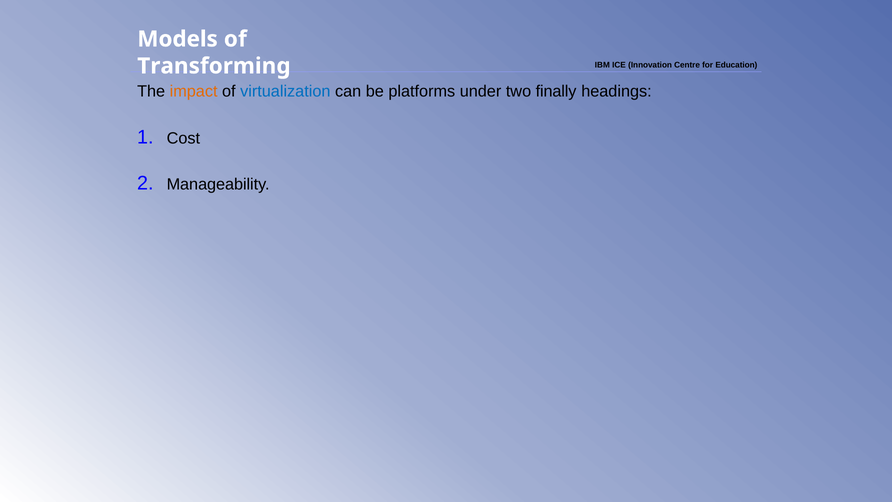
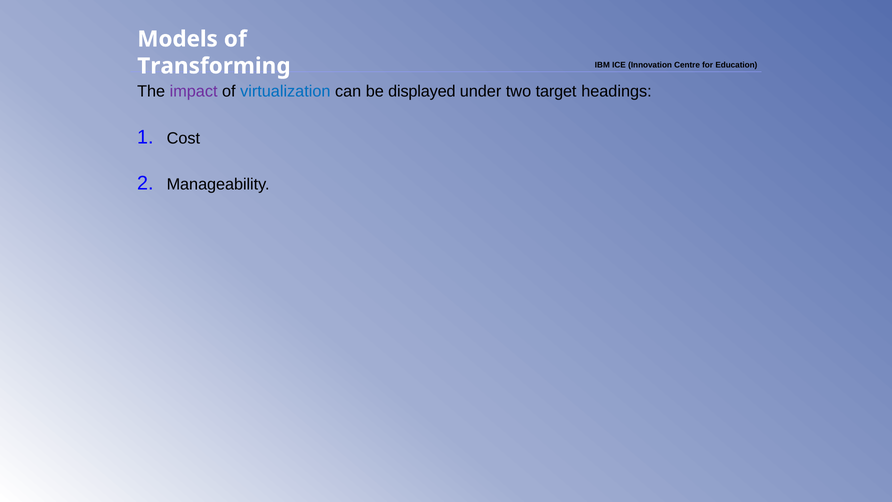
impact colour: orange -> purple (194, 91)
platforms: platforms -> displayed (422, 91)
finally: finally -> target (556, 91)
